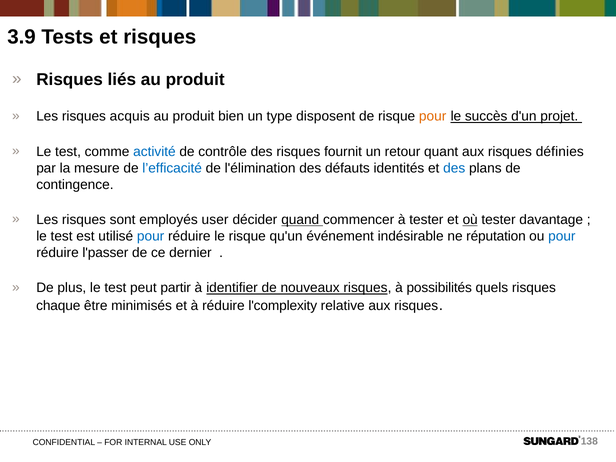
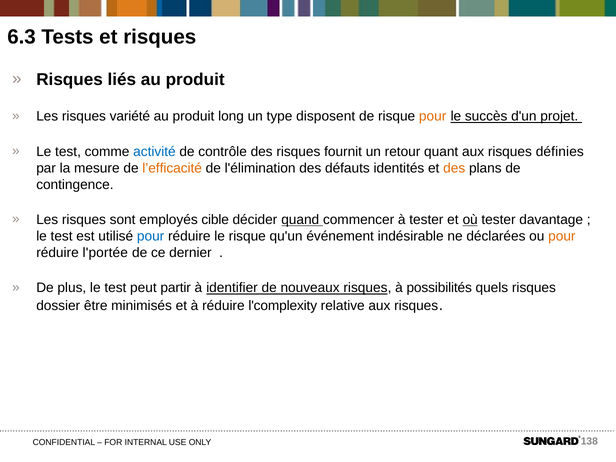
3.9: 3.9 -> 6.3 (22, 37)
acquis: acquis -> variété (130, 116)
bien: bien -> long (231, 116)
l’efficacité colour: blue -> orange (172, 168)
des colour: blue -> orange (454, 168)
user: user -> cible (215, 220)
réputation: réputation -> déclarées (496, 236)
pour colour: blue -> orange (562, 236)
l'passer: l'passer -> l'portée (105, 253)
chaque: chaque -> dossier (58, 306)
